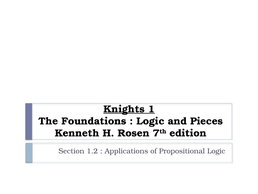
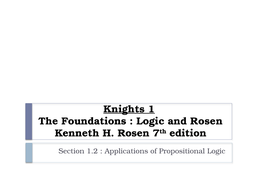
and Pieces: Pieces -> Rosen (207, 121)
